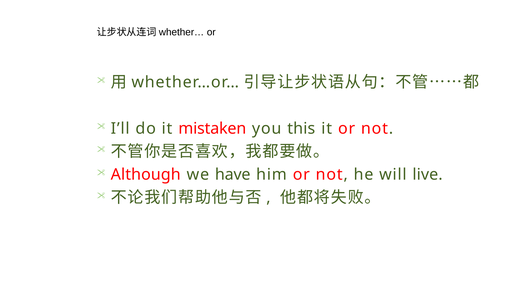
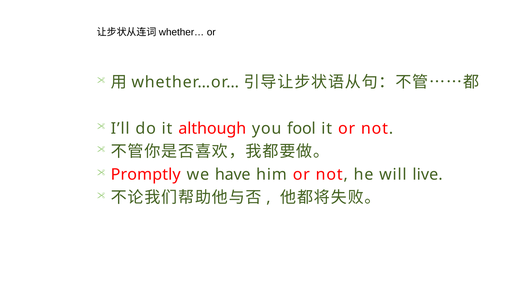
mistaken: mistaken -> although (212, 128)
this: this -> fool (301, 128)
Although: Although -> Promptly (146, 175)
